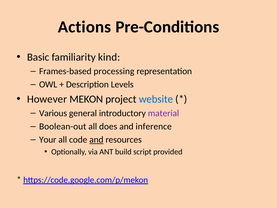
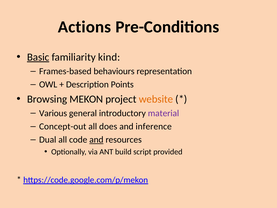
Basic underline: none -> present (38, 57)
processing: processing -> behaviours (114, 71)
Levels: Levels -> Points (122, 84)
However: However -> Browsing (47, 99)
website colour: blue -> orange (156, 99)
Boolean-out: Boolean-out -> Concept-out (63, 126)
Your: Your -> Dual (48, 139)
